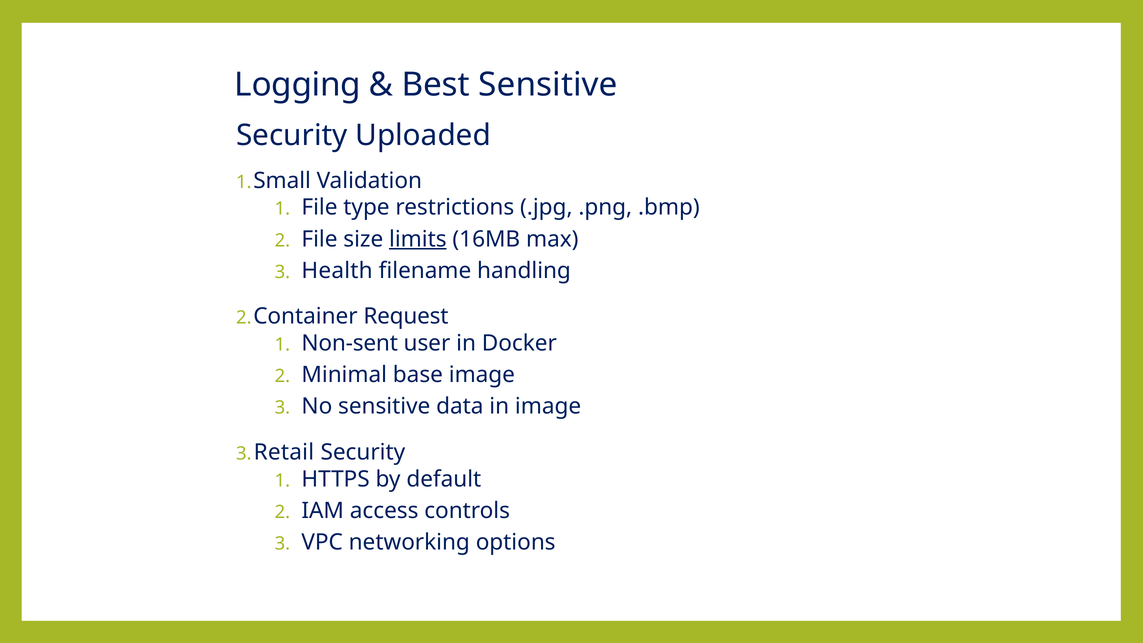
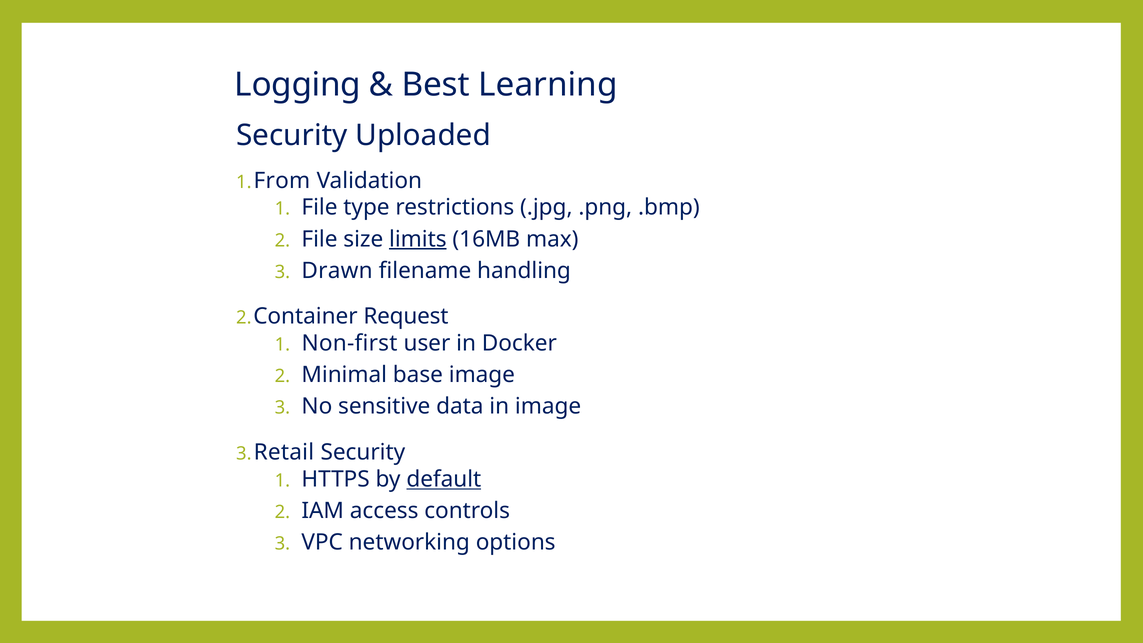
Best Sensitive: Sensitive -> Learning (548, 85)
Small: Small -> From (282, 181)
Health: Health -> Drawn (337, 271)
Non-sent: Non-sent -> Non-first (349, 343)
default underline: none -> present (444, 479)
